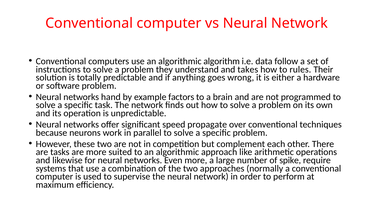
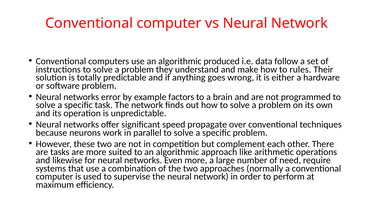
algorithm: algorithm -> produced (222, 61)
takes: takes -> make (248, 69)
hand: hand -> error (111, 97)
spike: spike -> need (290, 160)
